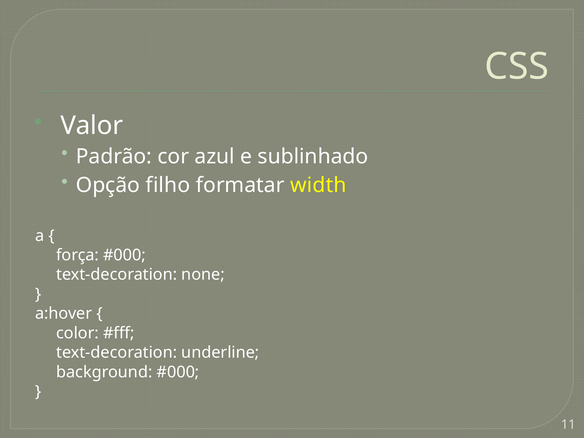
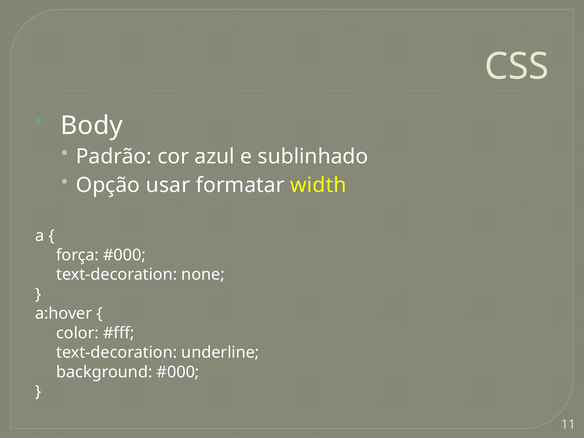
Valor: Valor -> Body (92, 125)
filho: filho -> usar (168, 185)
